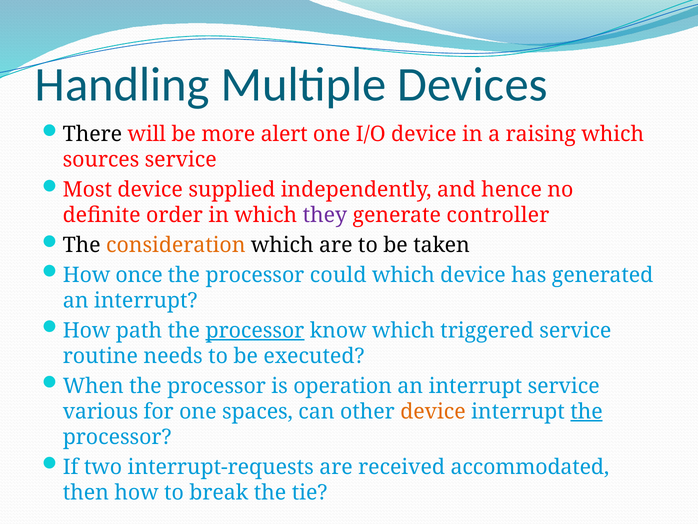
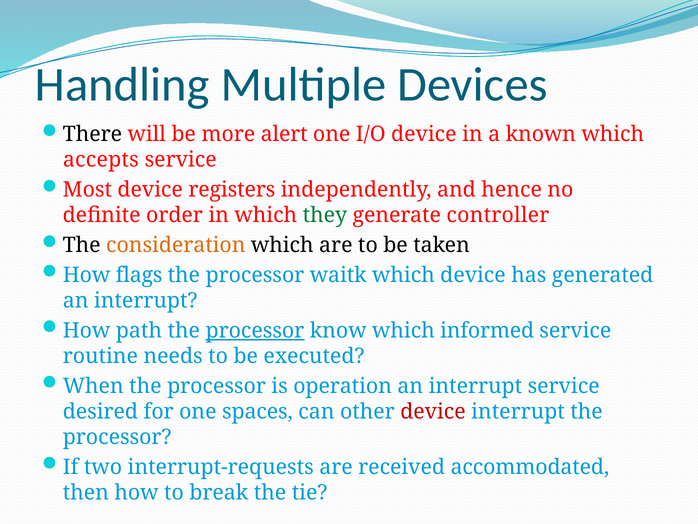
raising: raising -> known (541, 134)
sources: sources -> accepts (101, 160)
supplied: supplied -> registers (232, 190)
they colour: purple -> green (325, 215)
once: once -> flags (139, 275)
could: could -> waitk (338, 275)
triggered: triggered -> informed (487, 330)
various: various -> desired (100, 411)
device colour: orange -> red (433, 411)
the underline: present -> none (586, 411)
